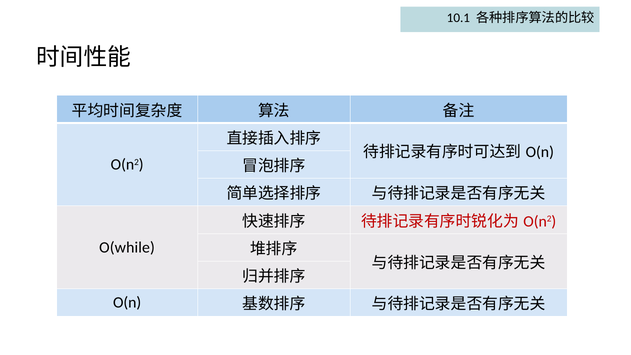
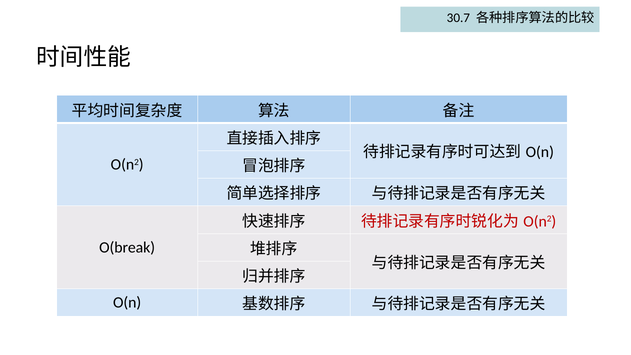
10.1: 10.1 -> 30.7 (458, 18)
O(while: O(while -> O(break (127, 247)
